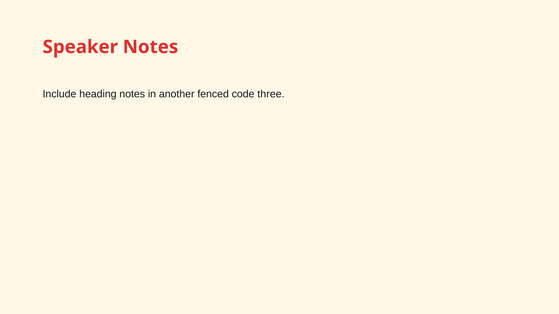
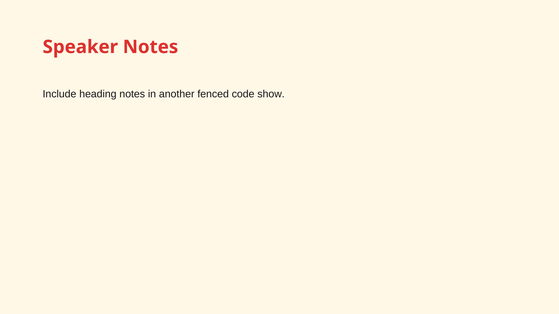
three: three -> show (271, 94)
